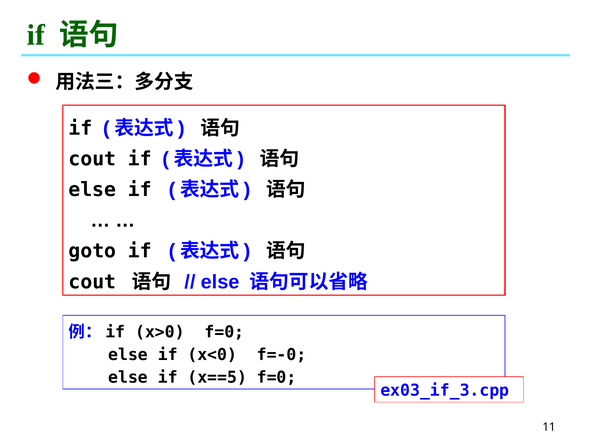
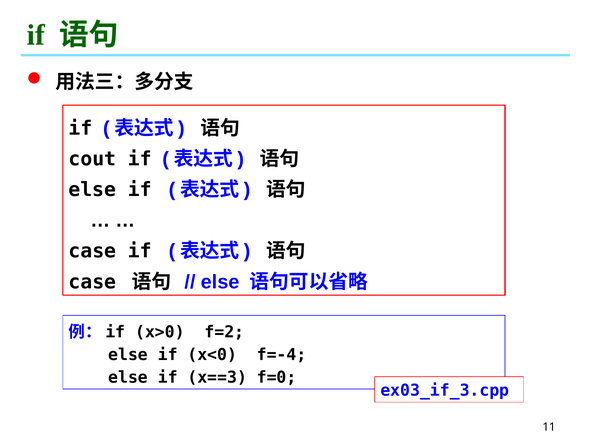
goto: goto -> case (92, 251)
cout: cout -> case (92, 282)
x>0 f=0: f=0 -> f=2 (224, 332)
f=-0: f=-0 -> f=-4 (282, 355)
x==5: x==5 -> x==3 (217, 378)
